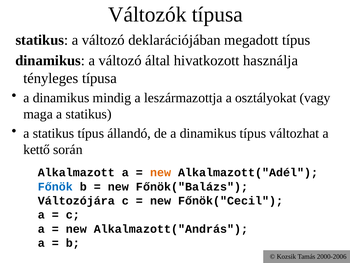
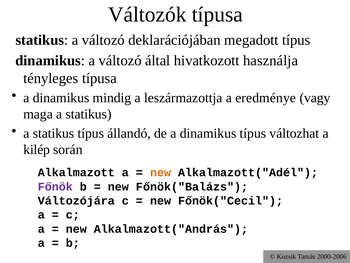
osztályokat: osztályokat -> eredménye (266, 98)
kettő: kettő -> kilép (37, 149)
Főnök colour: blue -> purple (55, 186)
